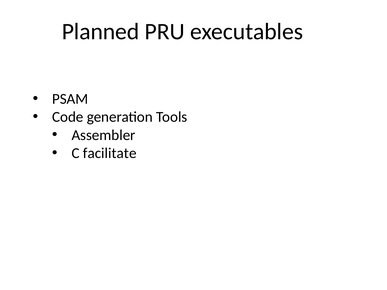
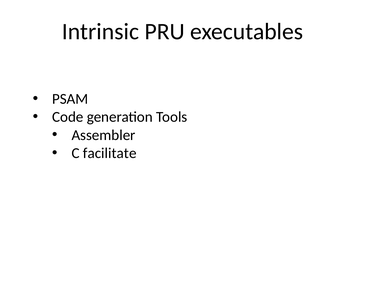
Planned: Planned -> Intrinsic (100, 31)
